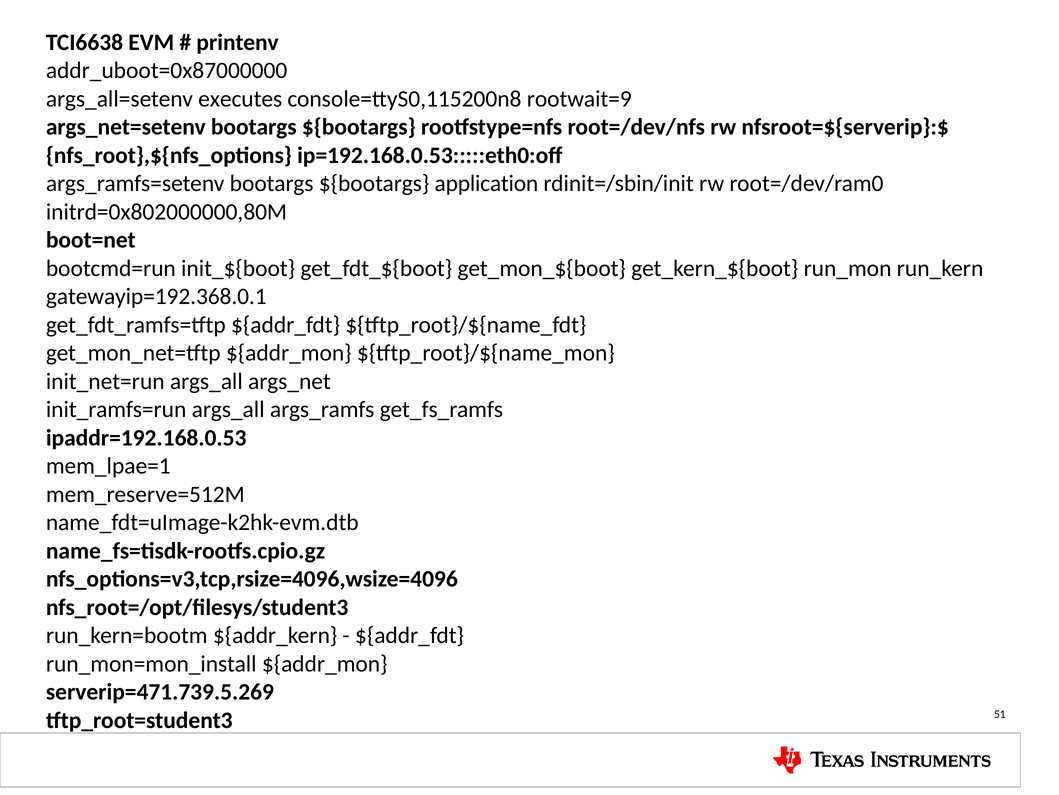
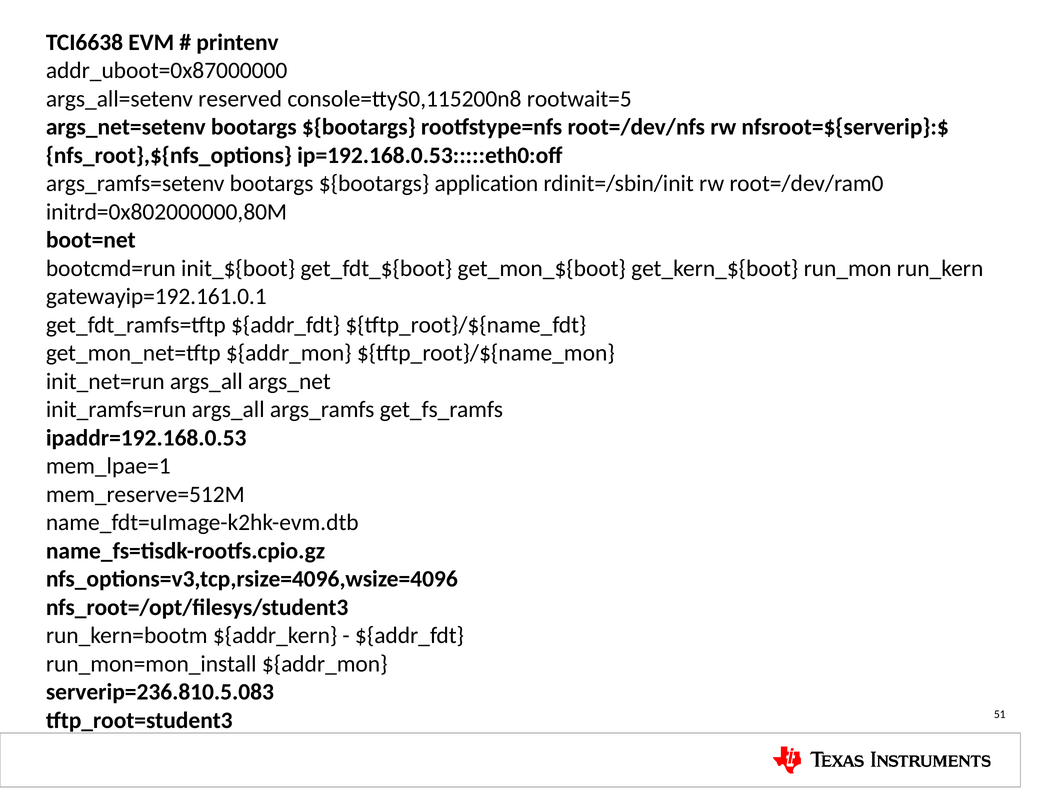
executes: executes -> reserved (240, 99)
rootwait=9: rootwait=9 -> rootwait=5 (579, 99)
gatewayip=192.368.0.1: gatewayip=192.368.0.1 -> gatewayip=192.161.0.1 (156, 296)
serverip=471.739.5.269: serverip=471.739.5.269 -> serverip=236.810.5.083 (160, 692)
